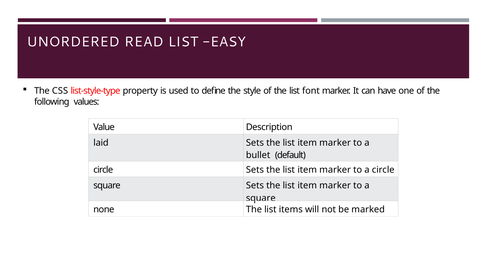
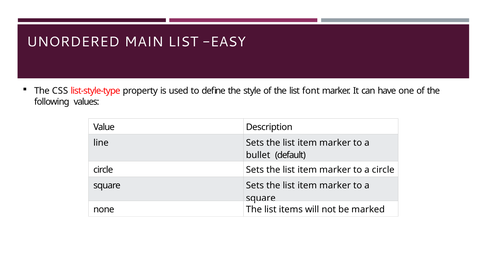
READ: READ -> MAIN (144, 42)
laid: laid -> line (101, 143)
